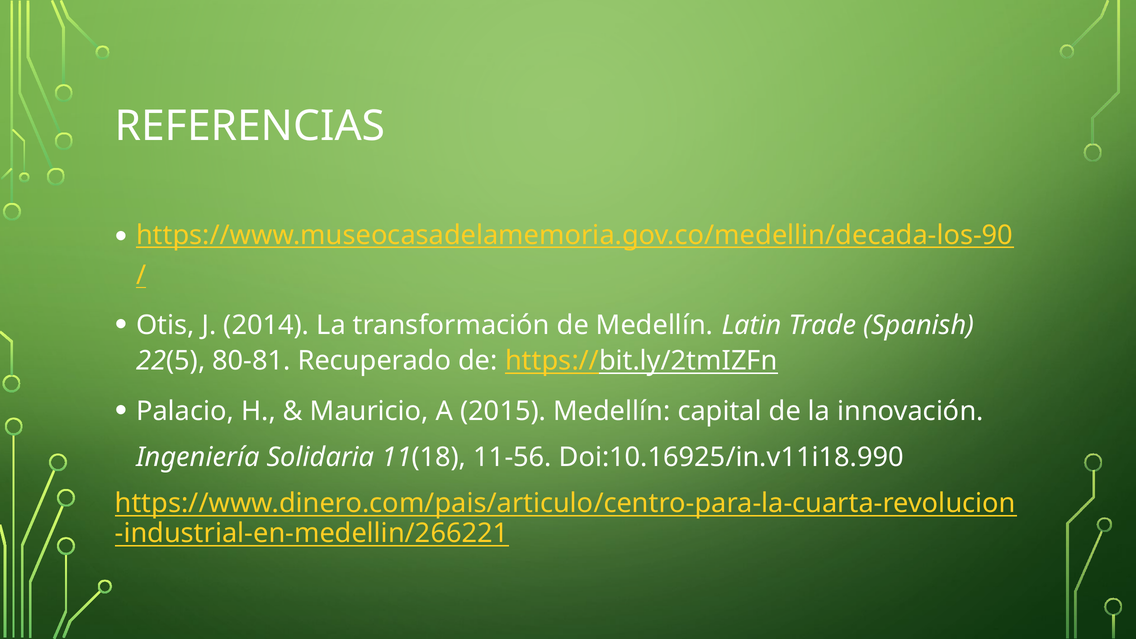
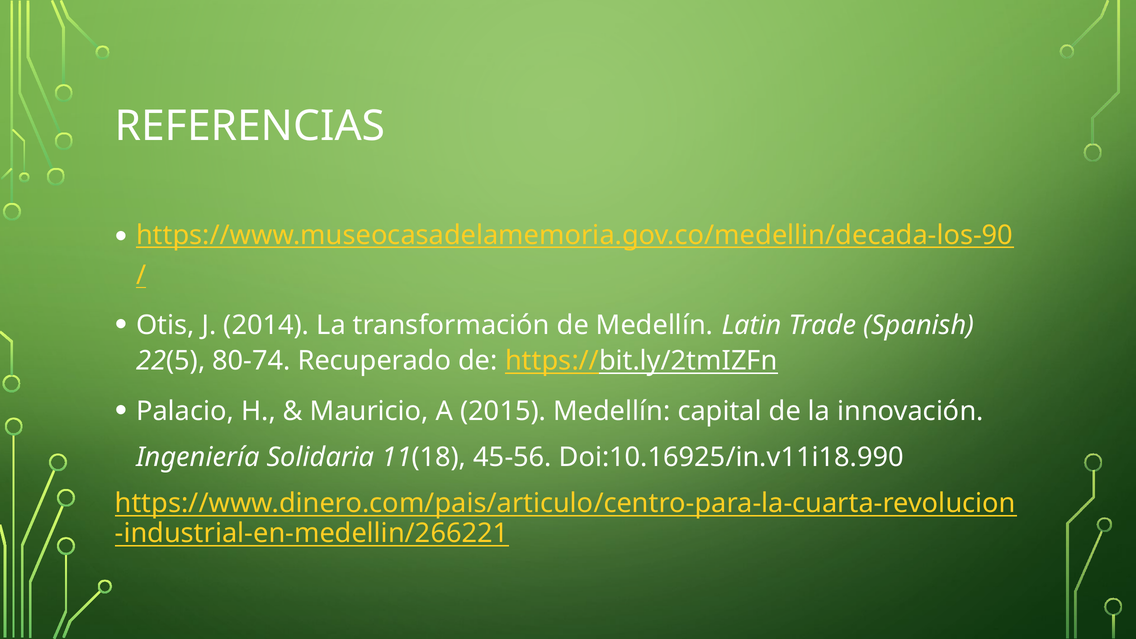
80-81: 80-81 -> 80-74 (251, 361)
11-56: 11-56 -> 45-56 (513, 457)
